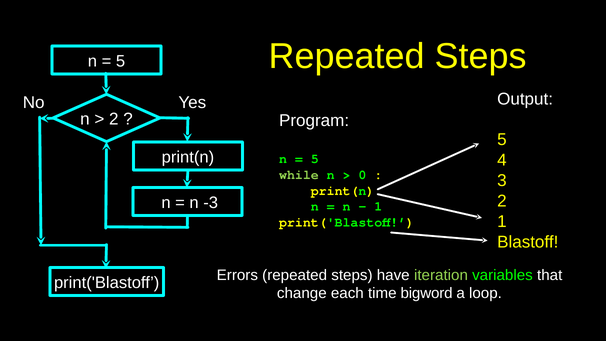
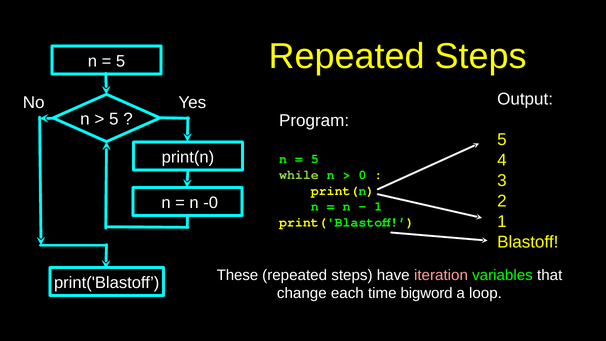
2: 2 -> 5 (114, 119)
-3: -3 -> -0 (211, 203)
Errors: Errors -> These (237, 275)
iteration colour: light green -> pink (441, 275)
